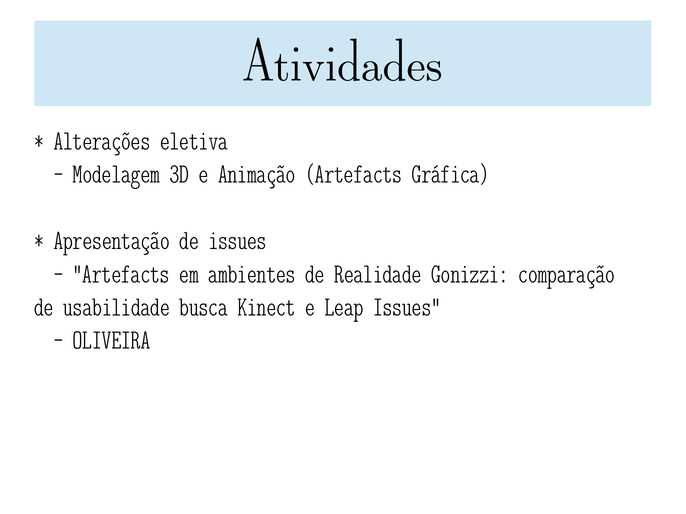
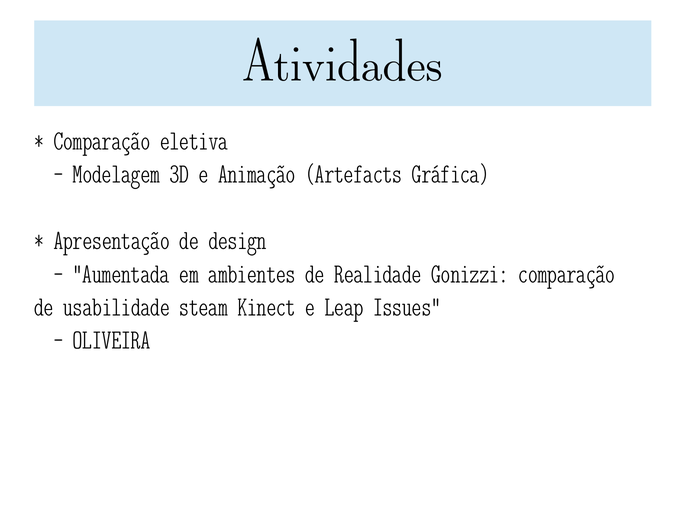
Alterações: Alterações -> Comparação (102, 141)
de issues: issues -> design (238, 240)
Artefacts: Artefacts -> Aumentada (121, 274)
busca: busca -> steam (204, 307)
